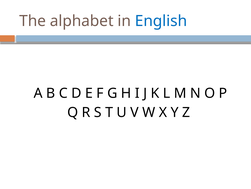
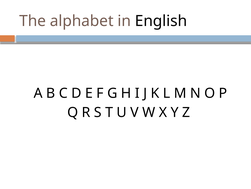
English colour: blue -> black (161, 21)
